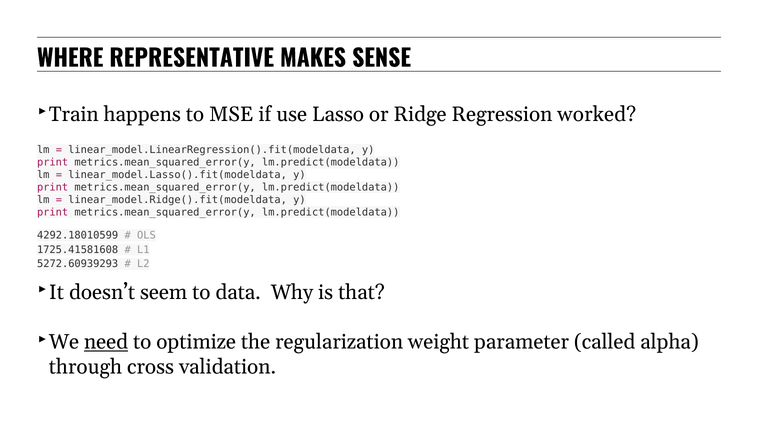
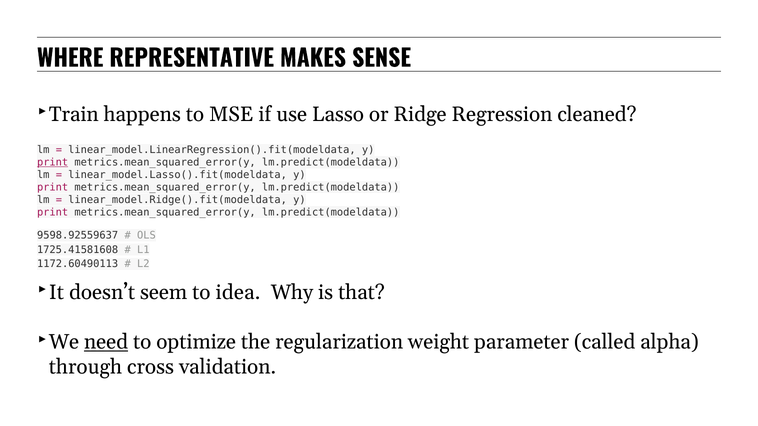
worked: worked -> cleaned (597, 114)
print underline: none -> present (53, 162)
4292.18010599: 4292.18010599 -> 9598.92559637 (78, 235)
5272.60939293: 5272.60939293 -> 1172.60490113 (78, 264)
data: data -> idea (238, 292)
